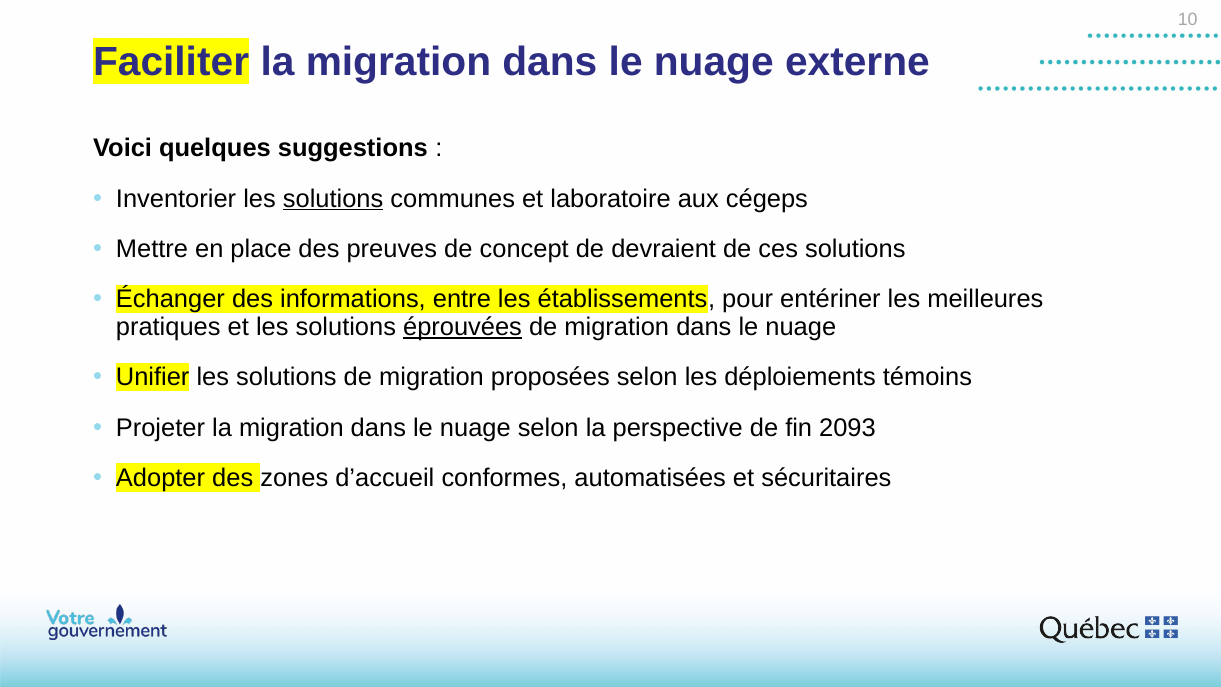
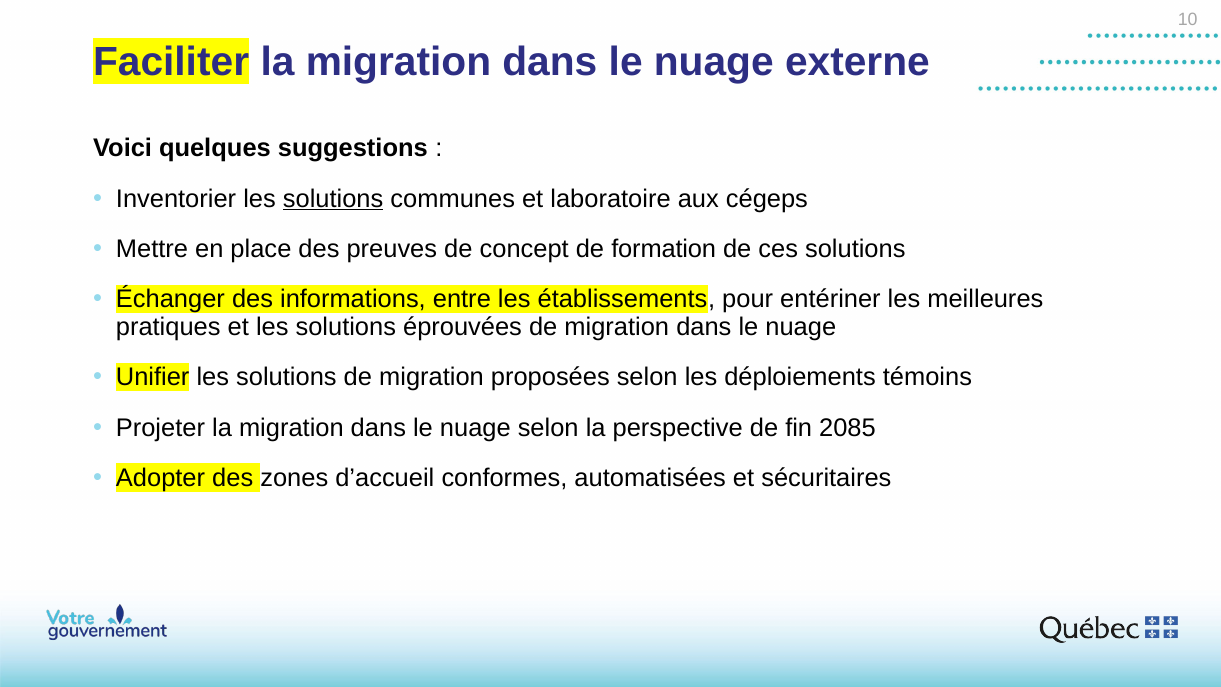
devraient: devraient -> formation (664, 249)
éprouvées underline: present -> none (463, 327)
2093: 2093 -> 2085 (847, 428)
